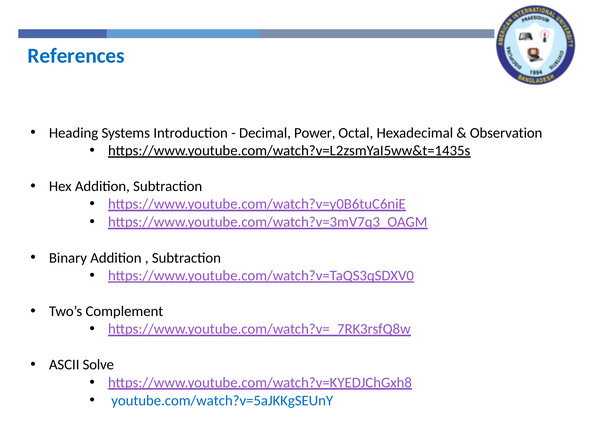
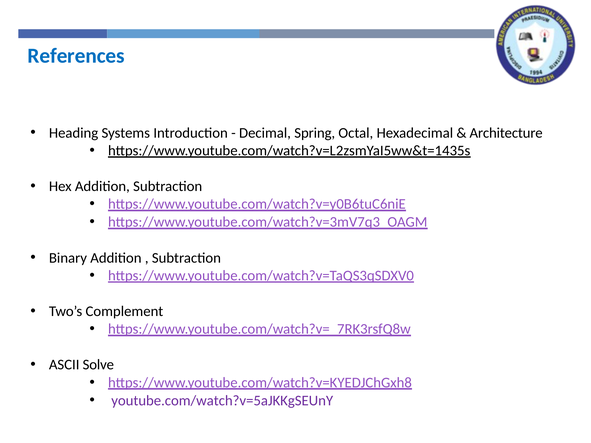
Power: Power -> Spring (315, 133)
Observation: Observation -> Architecture (506, 133)
youtube.com/watch?v=5aJKKgSEUnY colour: blue -> purple (222, 401)
